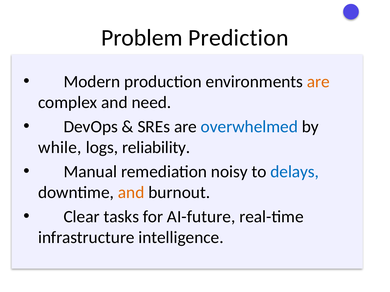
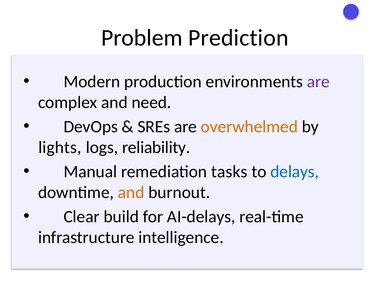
are colour: orange -> purple (318, 82)
overwhelmed colour: blue -> orange (249, 127)
while: while -> lights (60, 148)
noisy: noisy -> tasks (229, 172)
tasks: tasks -> build (121, 217)
AI-future: AI-future -> AI-delays (201, 217)
